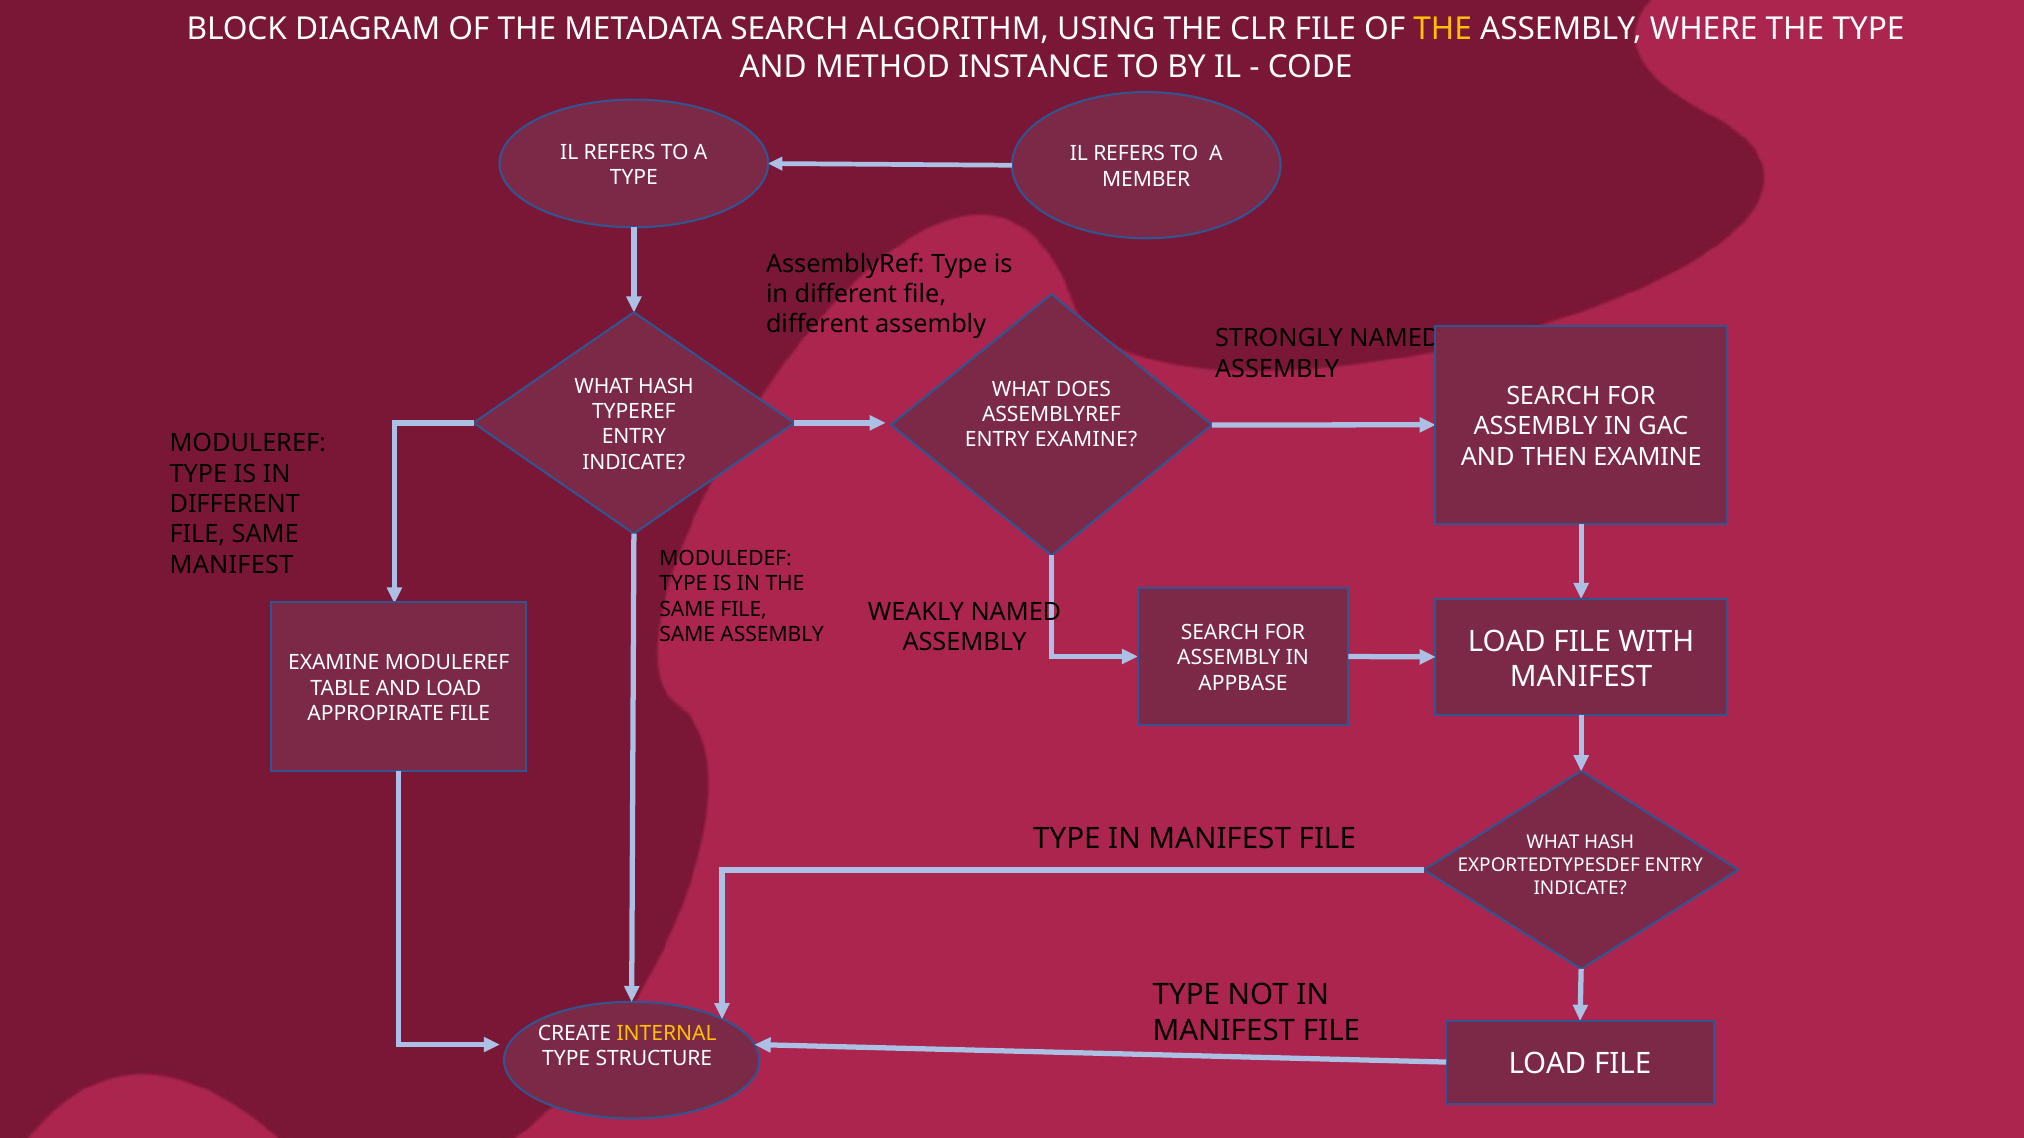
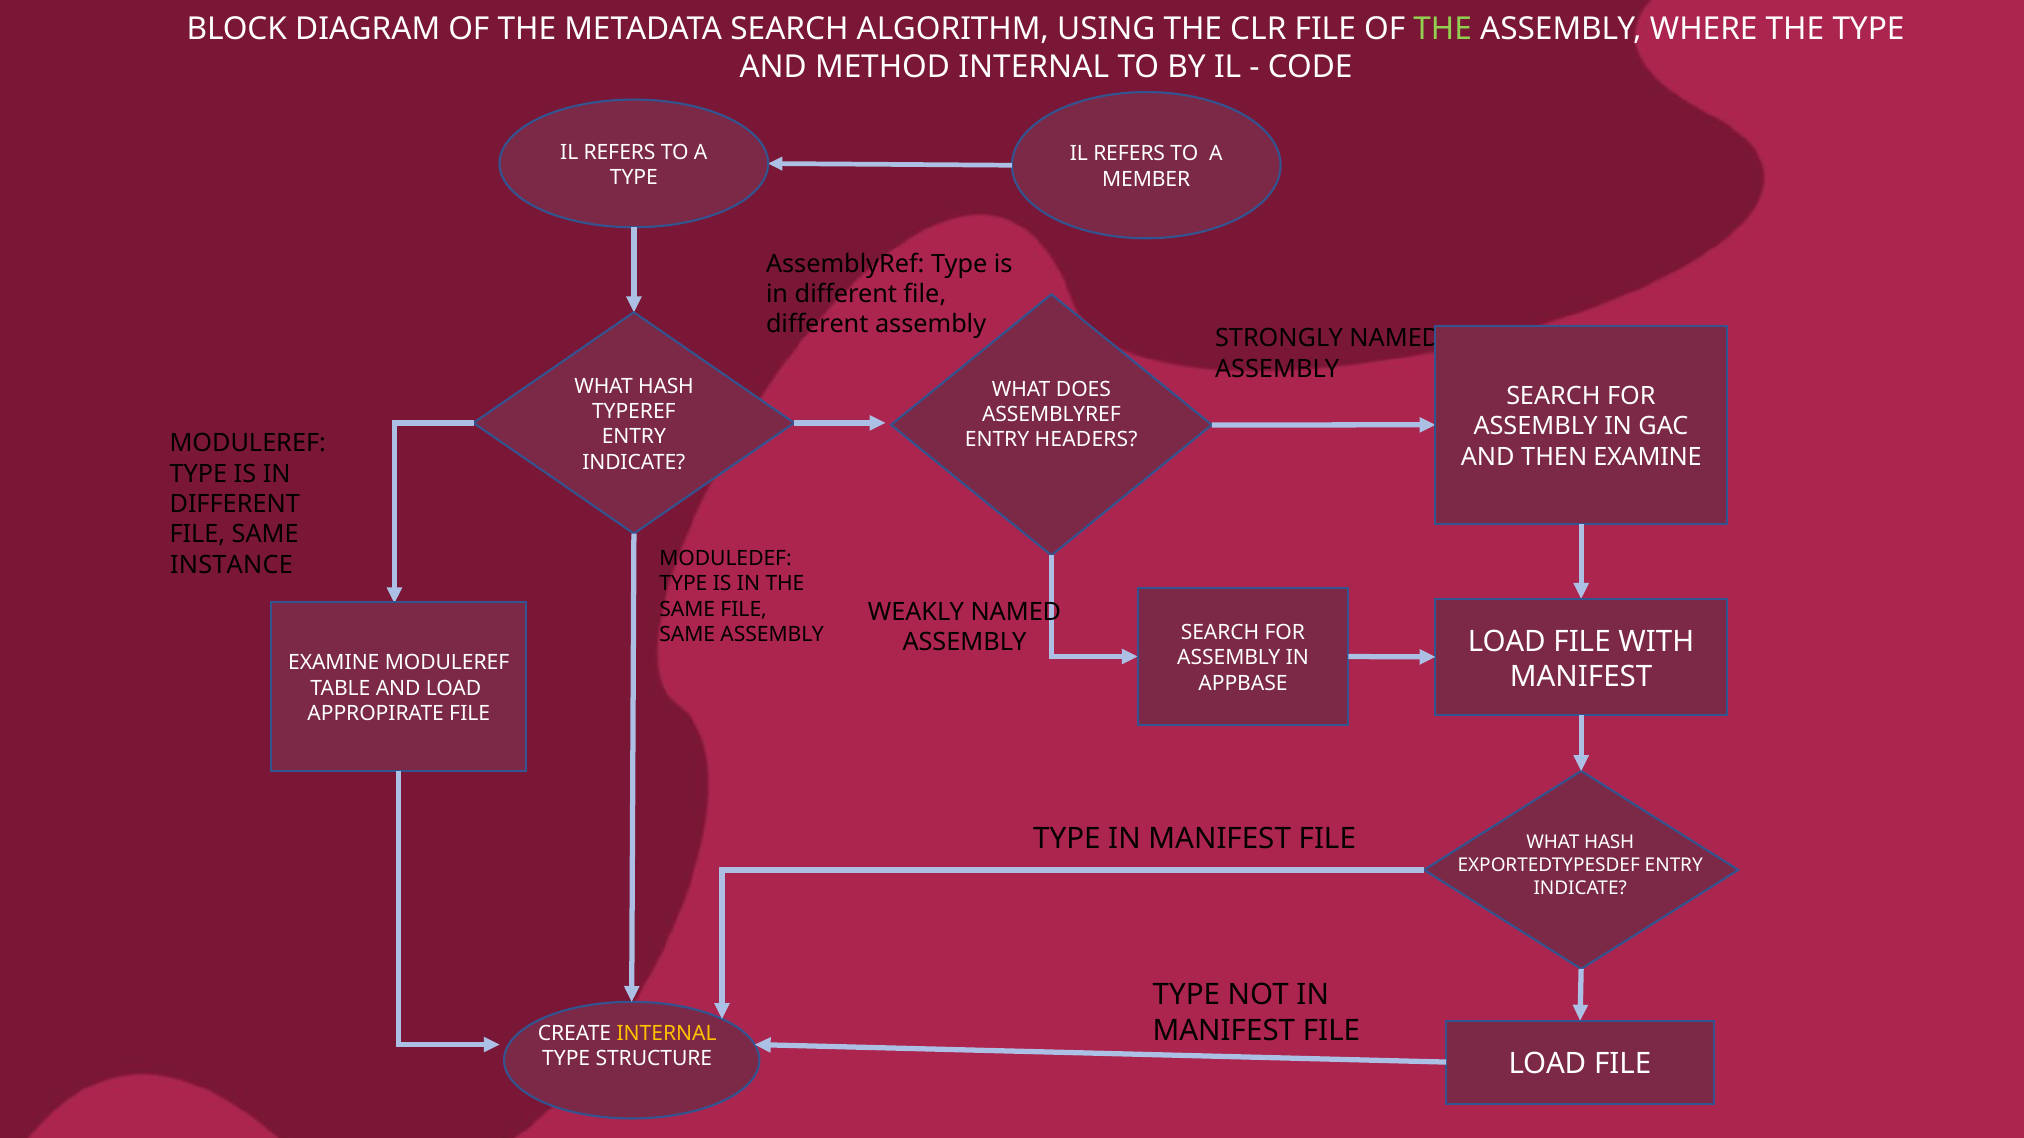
THE colour: yellow -> light green (1443, 29)
METHOD INSTANCE: INSTANCE -> INTERNAL (1034, 67)
ENTRY EXAMINE: EXAMINE -> HEADERS (1086, 440)
MANIFEST: MANIFEST -> INSTANCE (231, 565)
